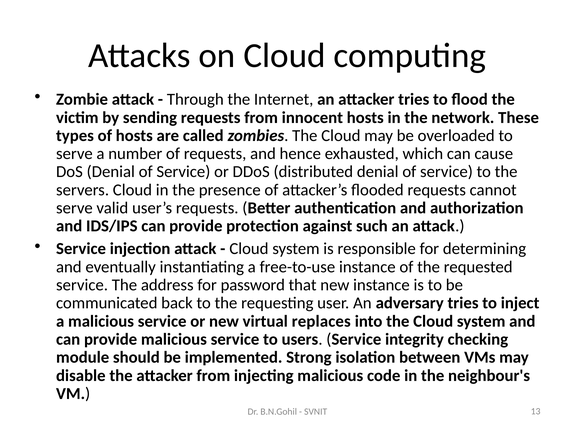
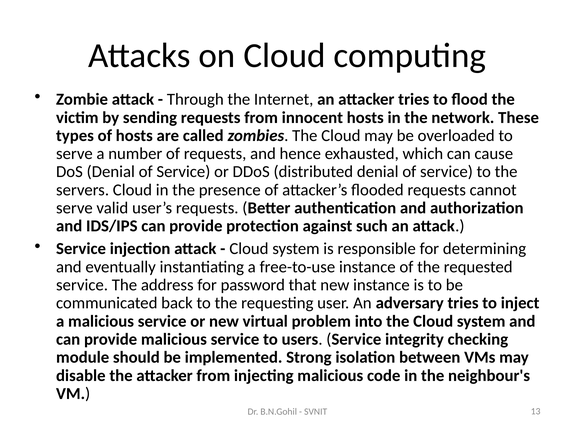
replaces: replaces -> problem (321, 321)
